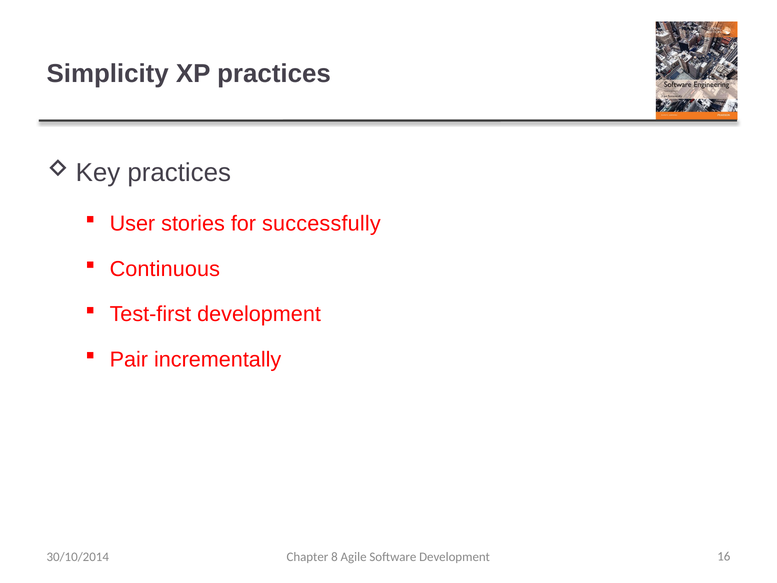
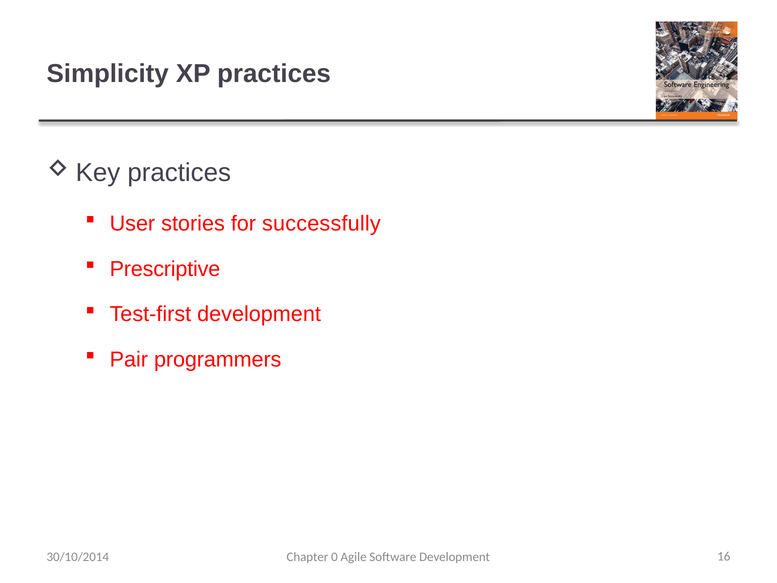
Continuous: Continuous -> Prescriptive (165, 269)
incrementally: incrementally -> programmers (218, 360)
8: 8 -> 0 (334, 557)
